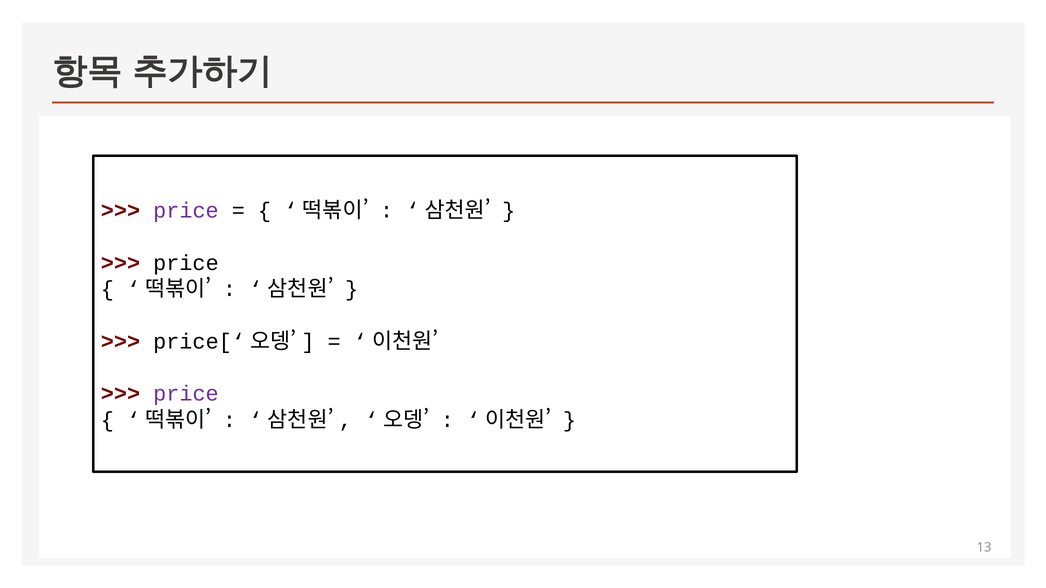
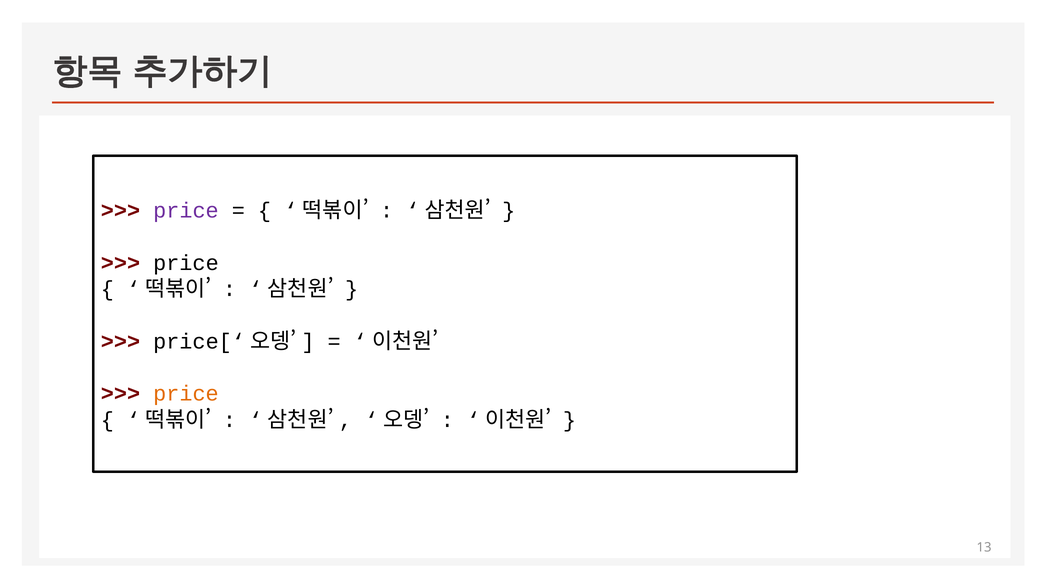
price colour: purple -> orange (186, 394)
